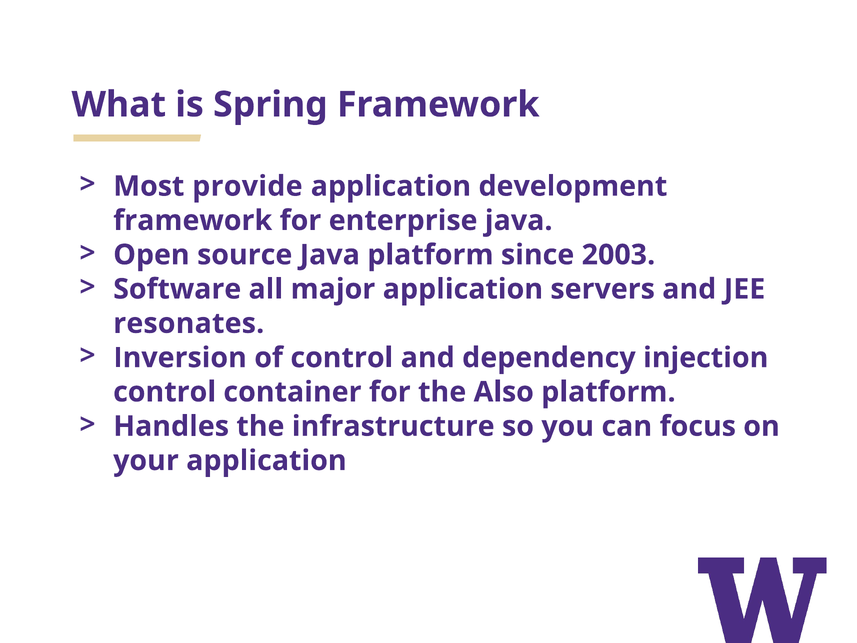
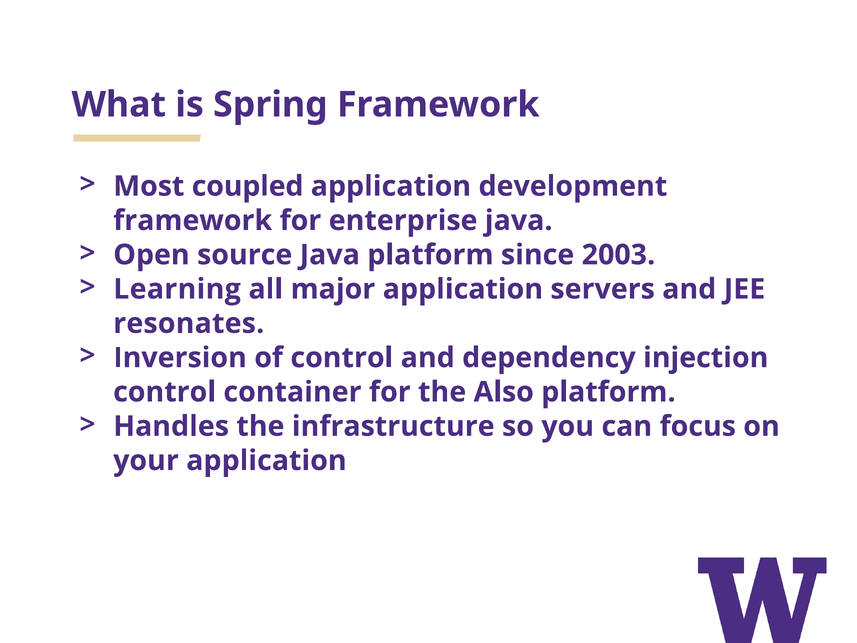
provide: provide -> coupled (248, 186)
Software: Software -> Learning (177, 289)
